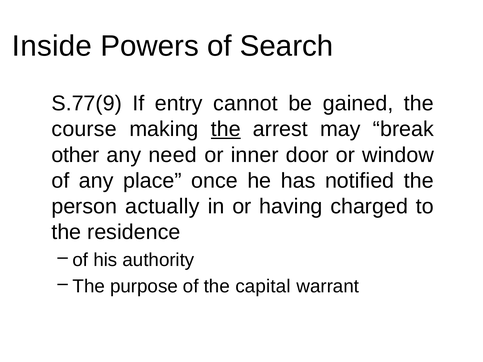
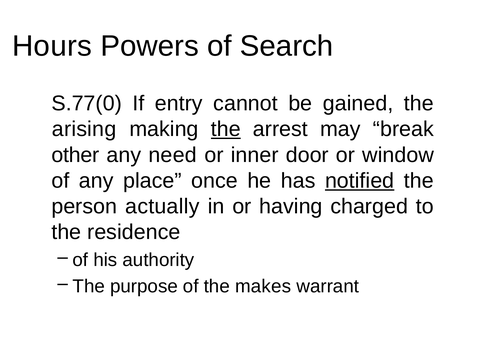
Inside: Inside -> Hours (52, 46)
S.77(9: S.77(9 -> S.77(0 (87, 104)
course: course -> arising (84, 129)
notified underline: none -> present (360, 181)
capital: capital -> makes (263, 286)
